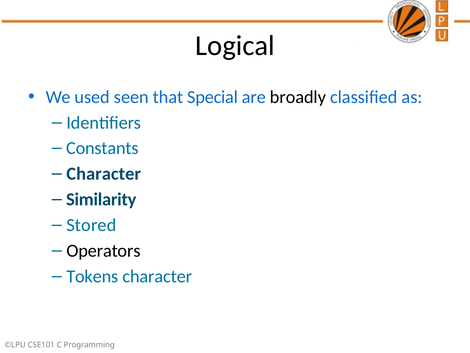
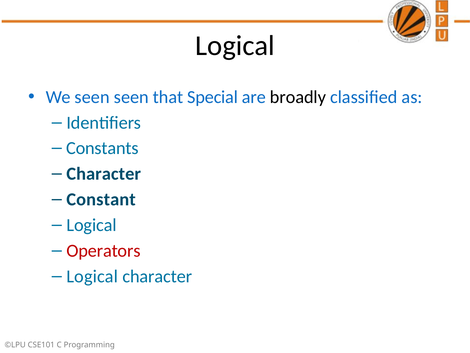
We used: used -> seen (92, 97)
Similarity: Similarity -> Constant (101, 199)
Stored: Stored -> Logical (92, 225)
Operators colour: black -> red (103, 251)
Tokens: Tokens -> Logical (92, 276)
